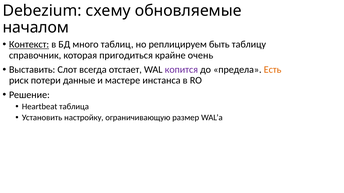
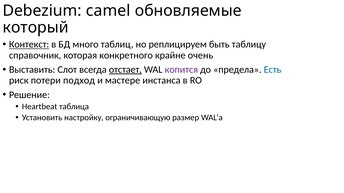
схему: схему -> camel (108, 11)
началом: началом -> который (36, 28)
пригодиться: пригодиться -> конкретного (126, 55)
отстает underline: none -> present (125, 70)
Есть colour: orange -> blue (273, 70)
данные: данные -> подход (79, 81)
